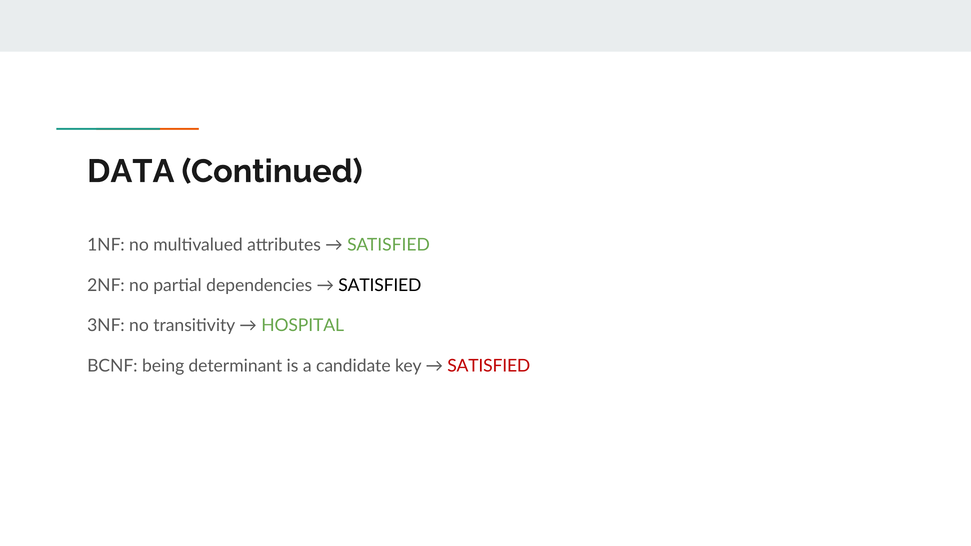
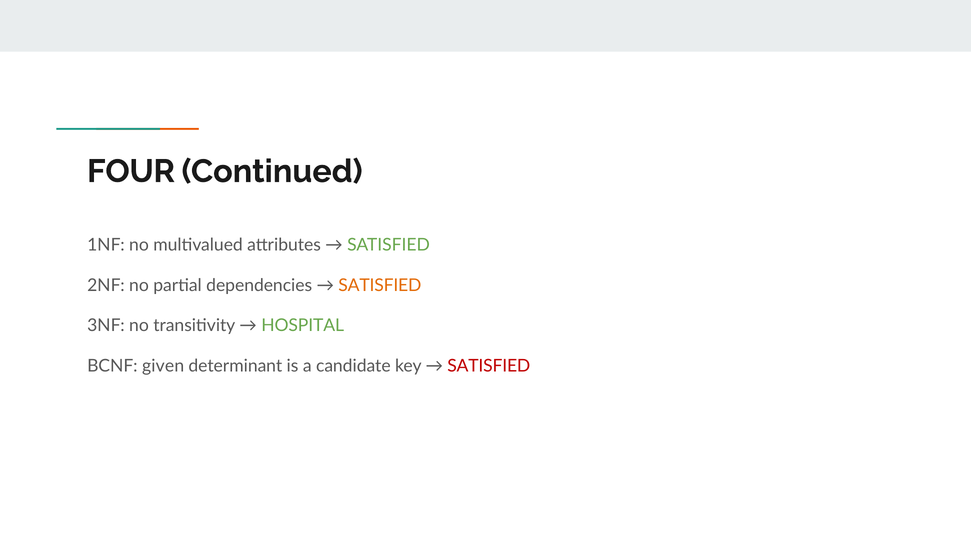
DATA: DATA -> FOUR (131, 171)
SATISFIED colour: black -> orange (380, 286)
being: being -> given (163, 366)
